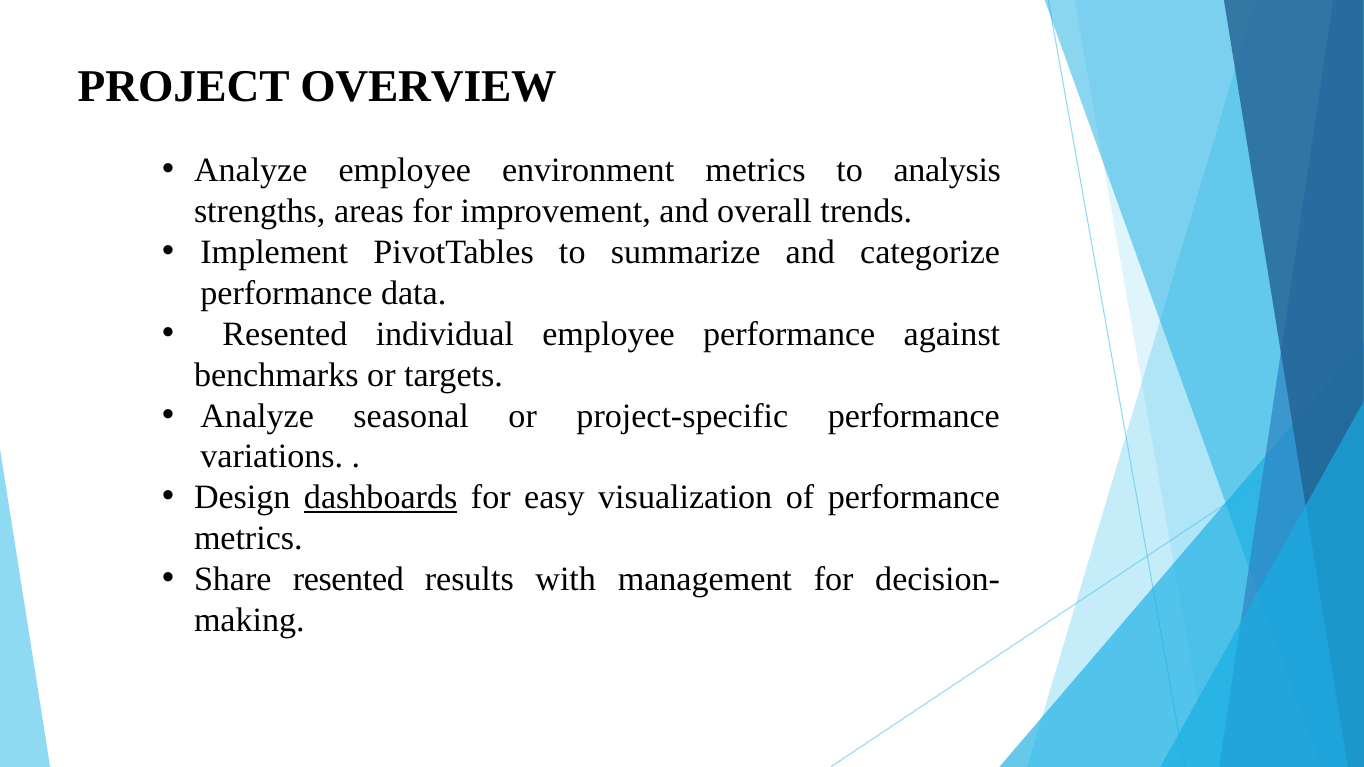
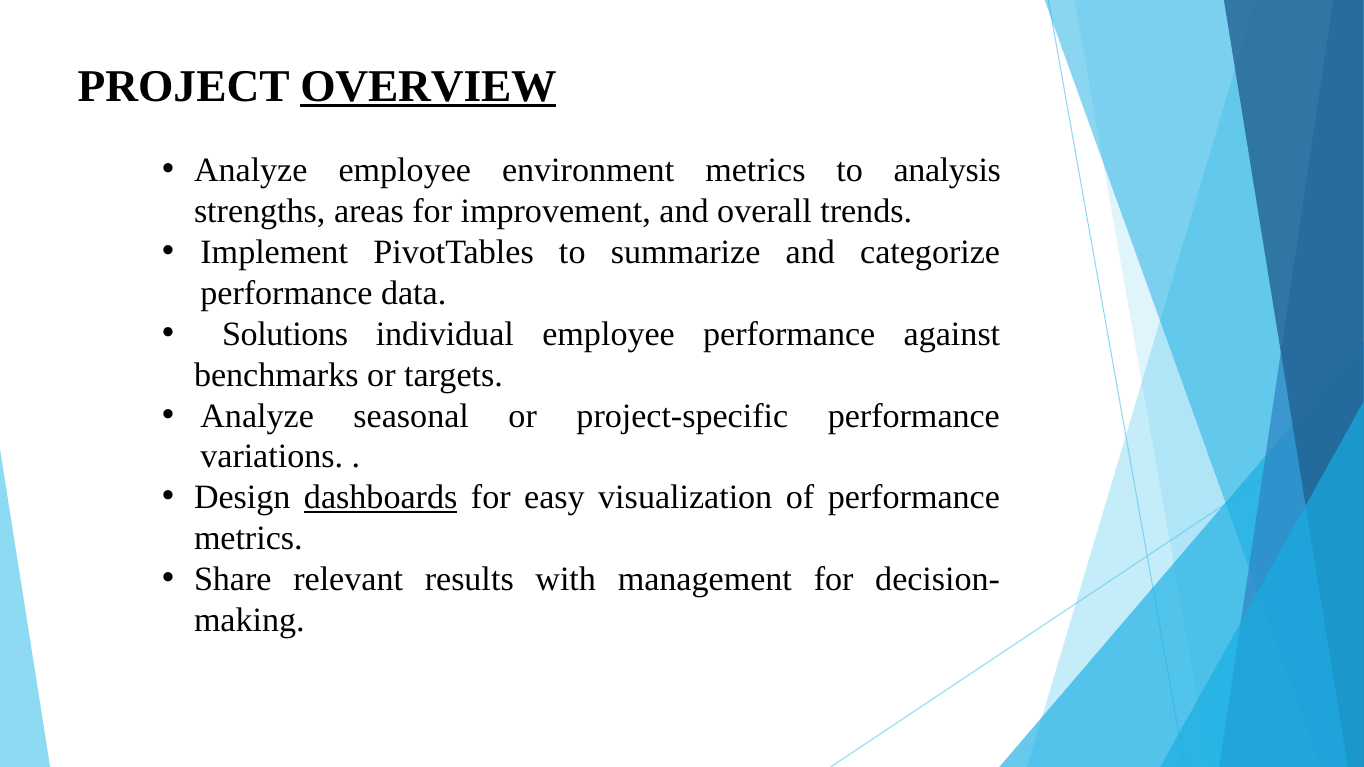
OVERVIEW underline: none -> present (428, 86)
Resented: Resented -> Solutions (285, 334)
Share resented: resented -> relevant (348, 580)
